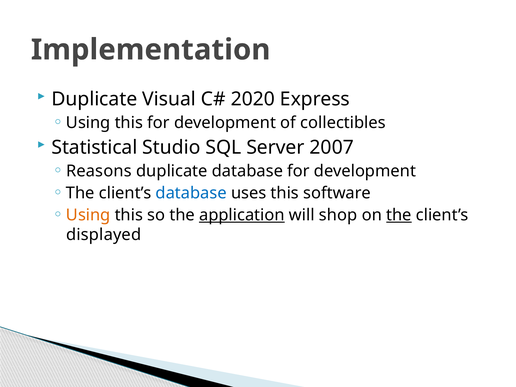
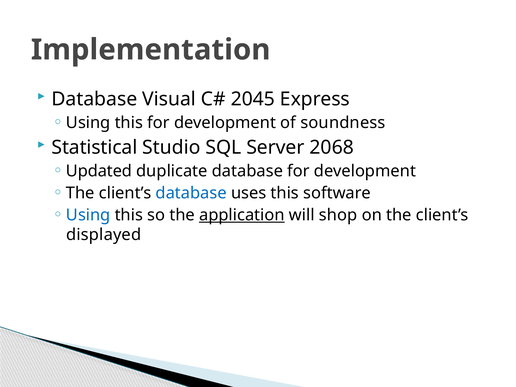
Duplicate: Duplicate -> Database (94, 99)
2020: 2020 -> 2045 (253, 99)
collectibles: collectibles -> soundness (343, 123)
2007: 2007 -> 2068 (332, 147)
Reasons: Reasons -> Updated (99, 171)
Using colour: orange -> blue (88, 215)
the underline: present -> none (399, 215)
